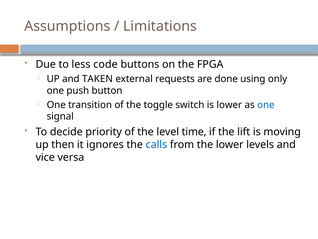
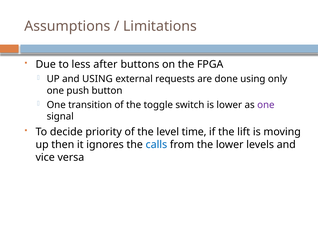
code: code -> after (105, 64)
and TAKEN: TAKEN -> USING (97, 79)
one colour: blue -> purple (266, 105)
